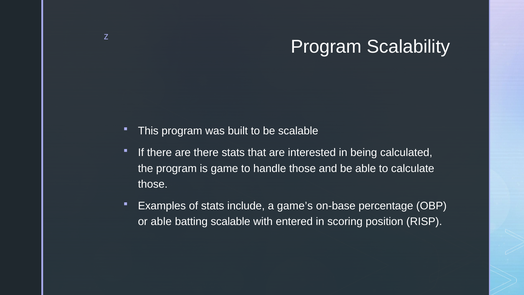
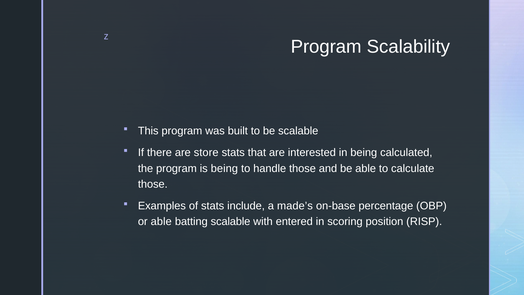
are there: there -> store (206, 153)
is game: game -> being (224, 168)
game’s: game’s -> made’s (295, 206)
